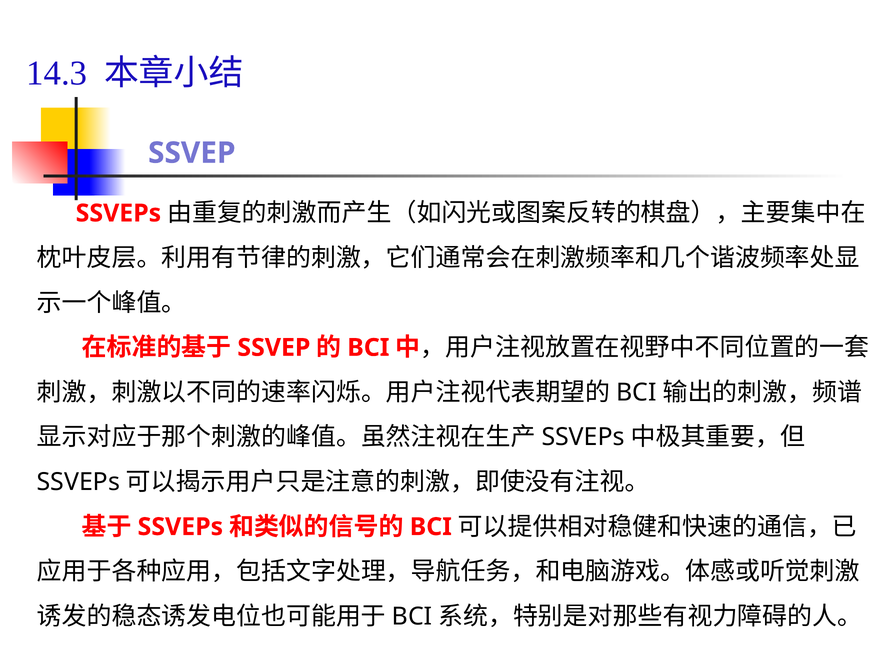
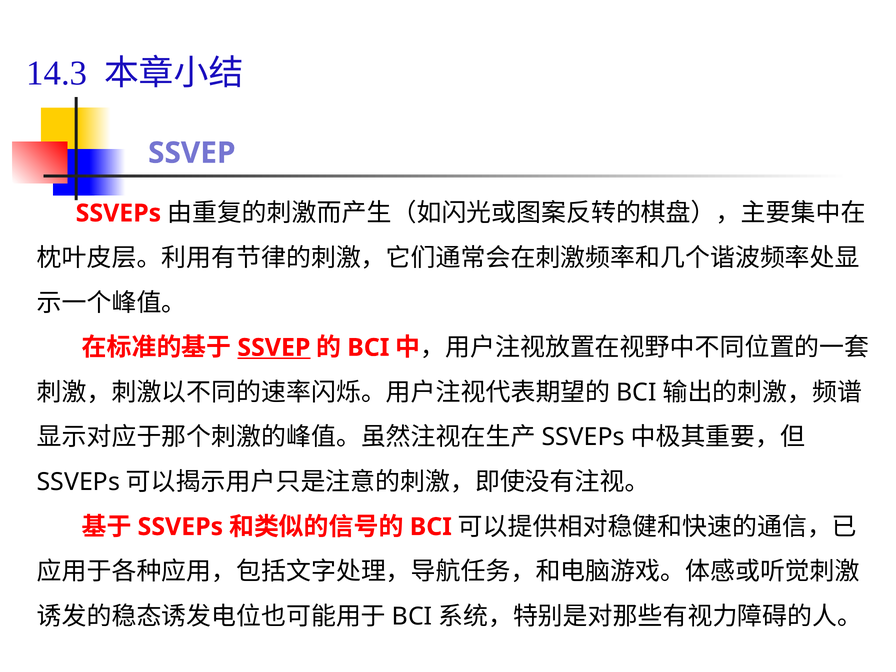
SSVEP underline: none -> present (274, 348)
